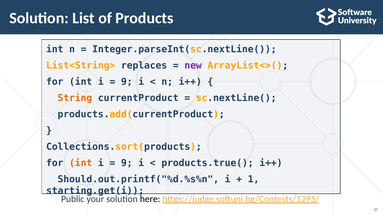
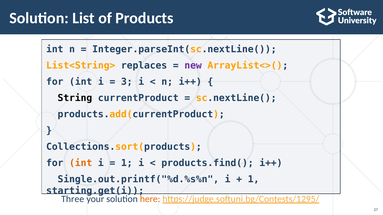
9: 9 -> 3 (127, 82)
String colour: orange -> black (75, 98)
9: 9 -> 1 (127, 163)
products.true(: products.true( -> products.find( (208, 163)
Should.out.printf("%d.%s%n: Should.out.printf("%d.%s%n -> Single.out.printf("%d.%s%n (138, 180)
Public: Public -> Three (73, 199)
here colour: black -> orange (150, 199)
